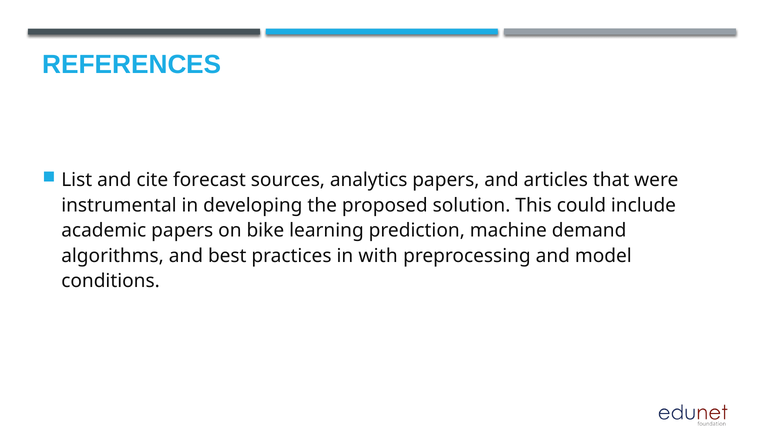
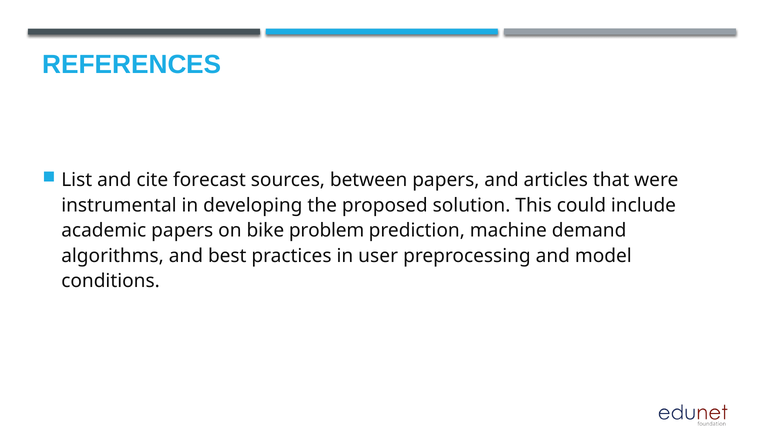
analytics: analytics -> between (369, 180)
learning: learning -> problem (327, 230)
with: with -> user (378, 256)
